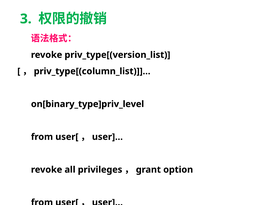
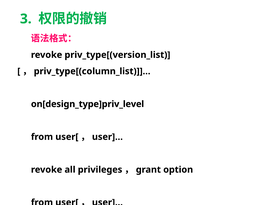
on[binary_type]priv_level: on[binary_type]priv_level -> on[design_type]priv_level (88, 104)
